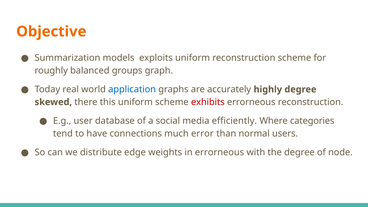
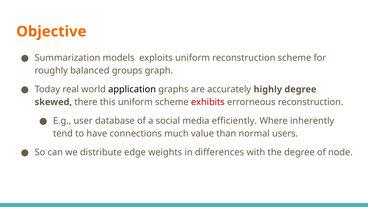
application colour: blue -> black (132, 89)
categories: categories -> inherently (312, 121)
error: error -> value (202, 134)
in errorneous: errorneous -> differences (220, 152)
